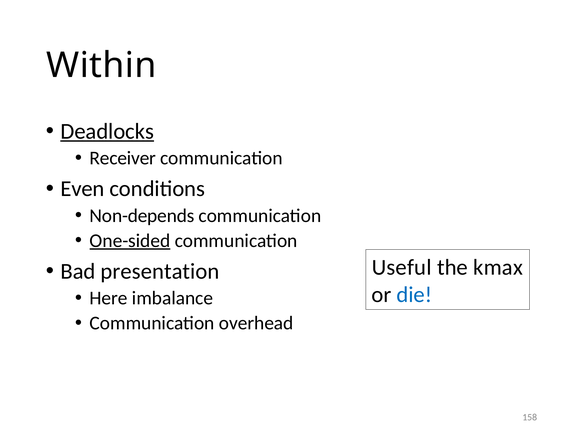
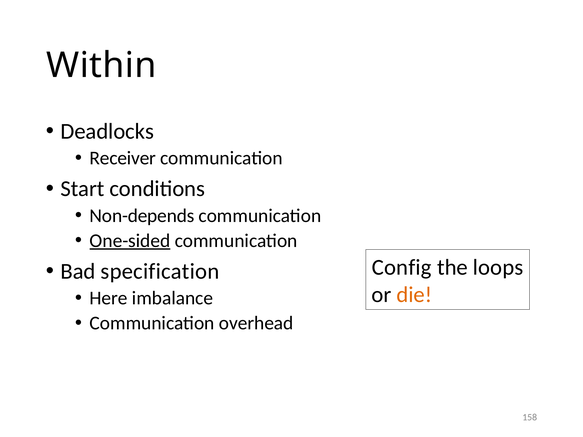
Deadlocks underline: present -> none (107, 131)
Even: Even -> Start (82, 189)
Useful: Useful -> Config (402, 268)
kmax: kmax -> loops (498, 268)
presentation: presentation -> specification (160, 272)
die colour: blue -> orange (414, 295)
